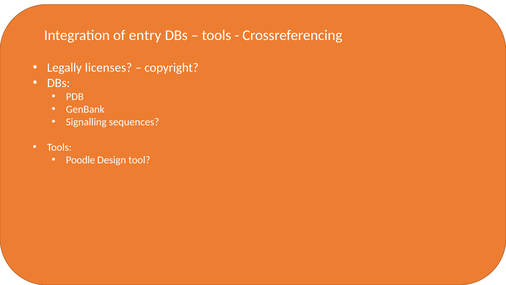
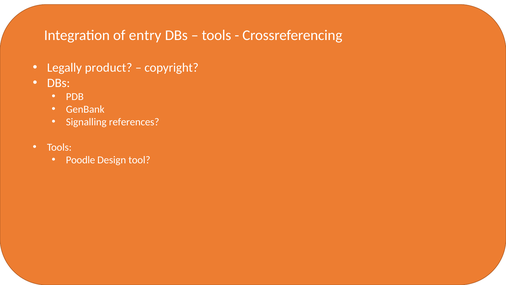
licenses: licenses -> product (109, 68)
sequences: sequences -> references (134, 122)
